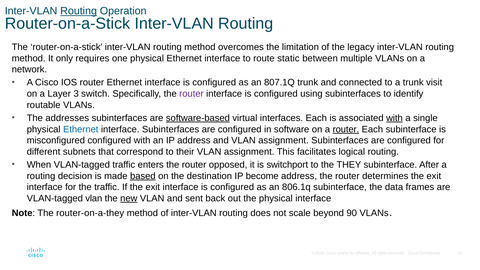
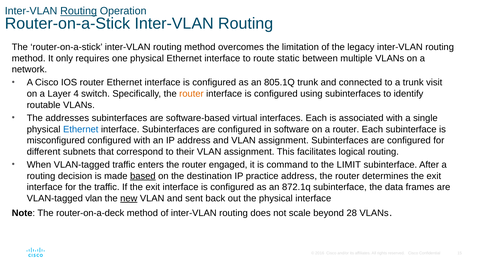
807.1Q: 807.1Q -> 805.1Q (279, 83)
3: 3 -> 4 (76, 94)
router colour: purple -> orange (191, 94)
software-based underline: present -> none (198, 118)
with underline: present -> none (394, 118)
router underline: present -> none (346, 129)
opposed: opposed -> engaged (228, 165)
switchport: switchport -> command (287, 165)
THEY: THEY -> LIMIT (349, 165)
become: become -> practice (262, 176)
806.1q: 806.1q -> 872.1q (296, 187)
router-on-a-they: router-on-a-they -> router-on-a-deck (90, 213)
90: 90 -> 28 (352, 213)
